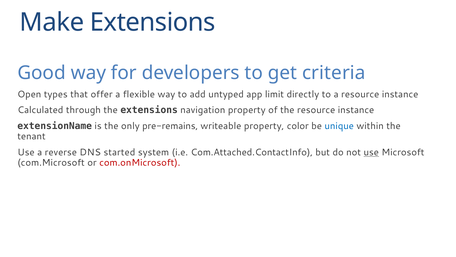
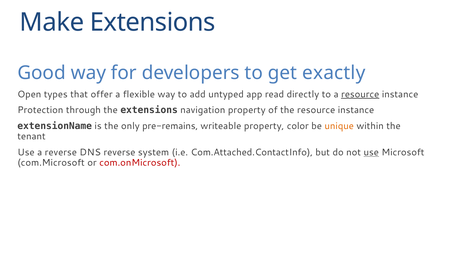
criteria: criteria -> exactly (334, 73)
limit: limit -> read (274, 94)
resource underline: none -> present (360, 94)
Calculated: Calculated -> Protection (40, 110)
unique colour: blue -> orange (339, 126)
DNS started: started -> reverse (119, 152)
